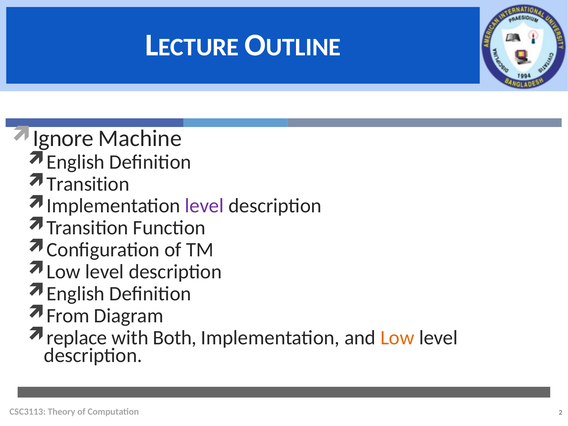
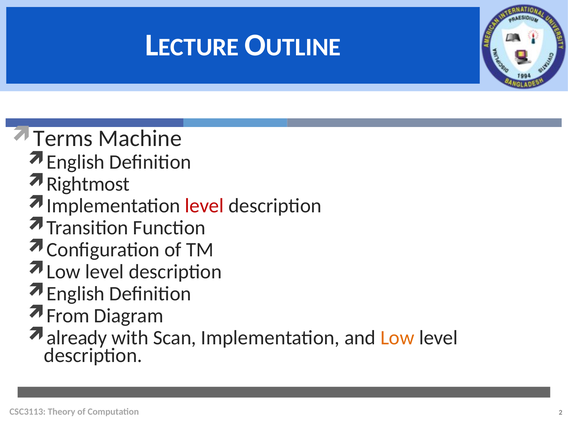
Ignore: Ignore -> Terms (63, 138)
Transition: Transition -> Rightmost (88, 184)
level colour: purple -> red (204, 206)
replace: replace -> already (77, 338)
Both: Both -> Scan (175, 338)
